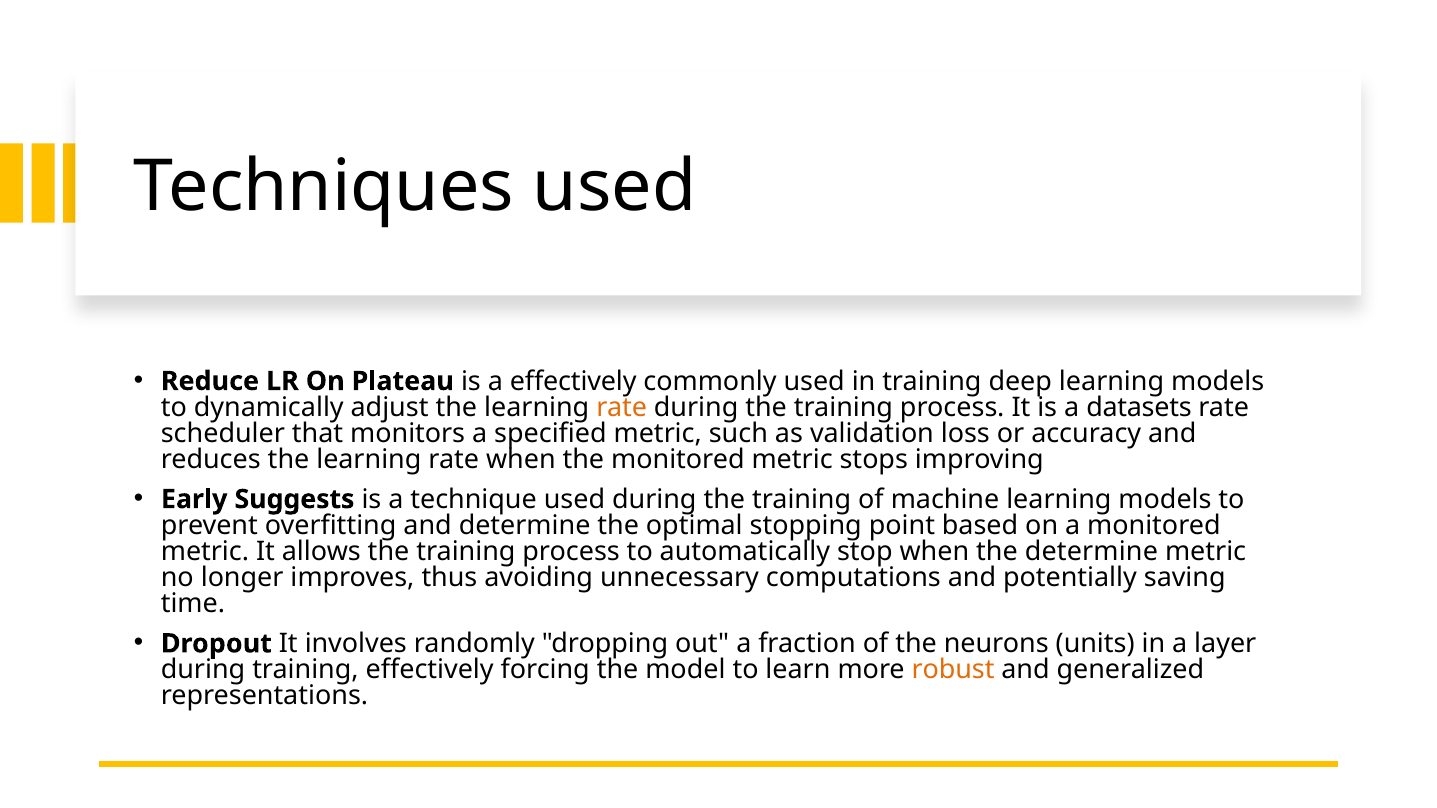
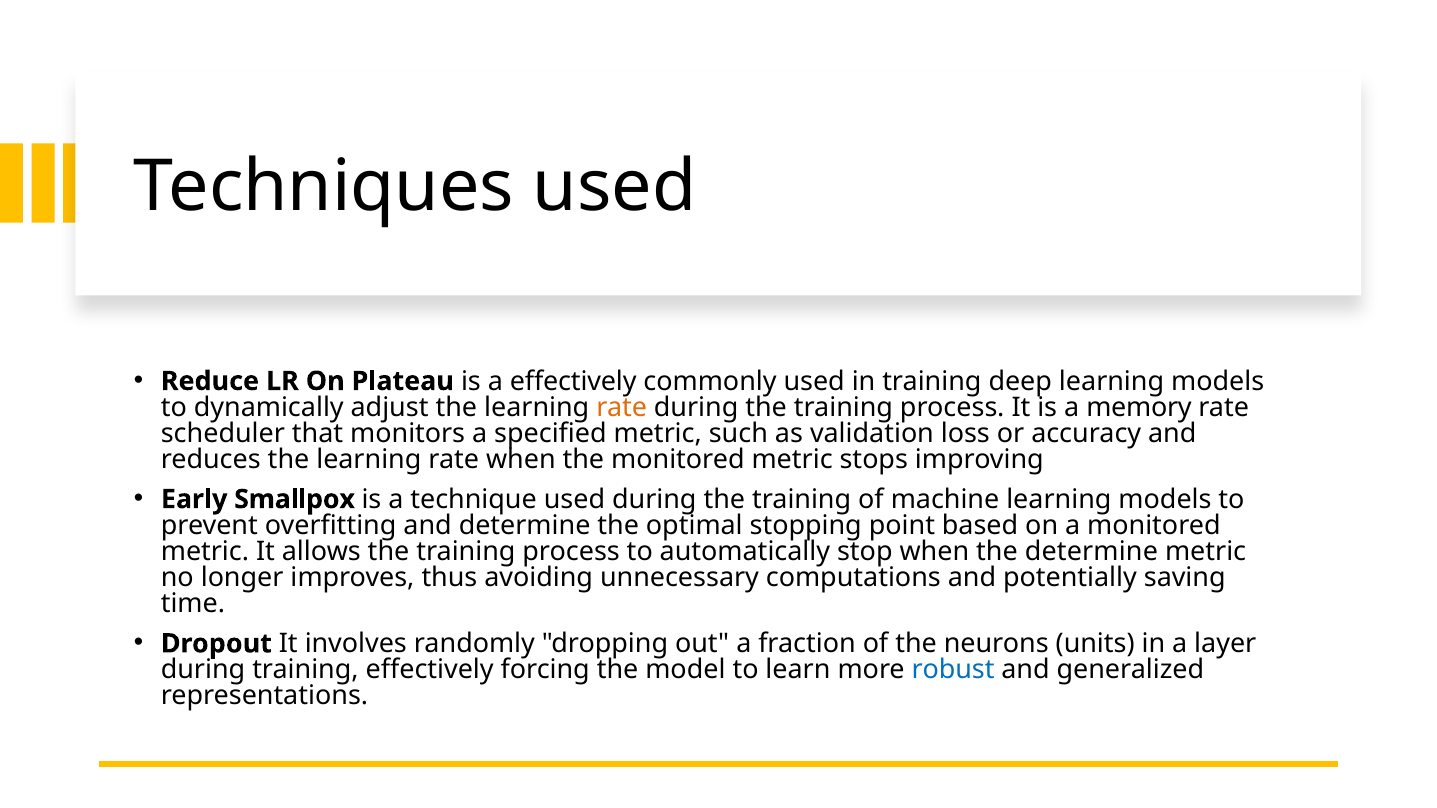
datasets: datasets -> memory (1139, 407)
Suggests: Suggests -> Smallpox (295, 499)
robust colour: orange -> blue (953, 670)
